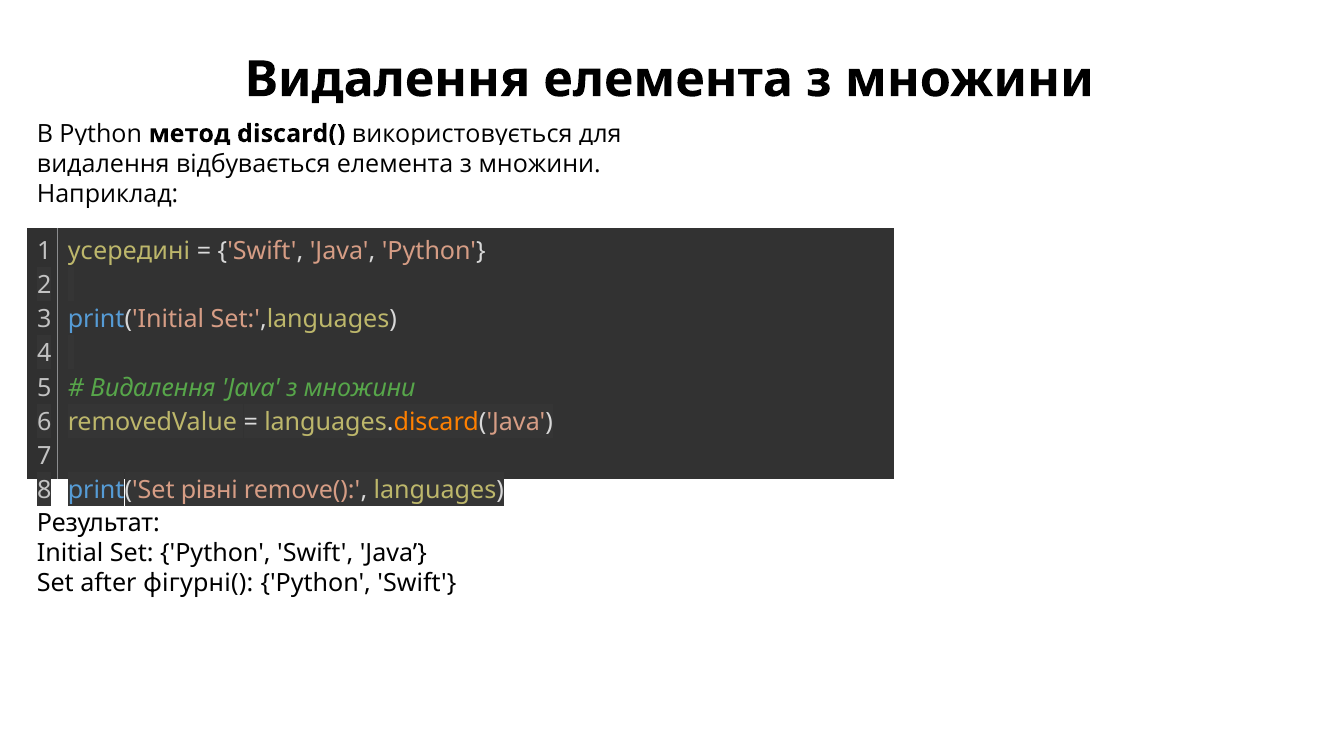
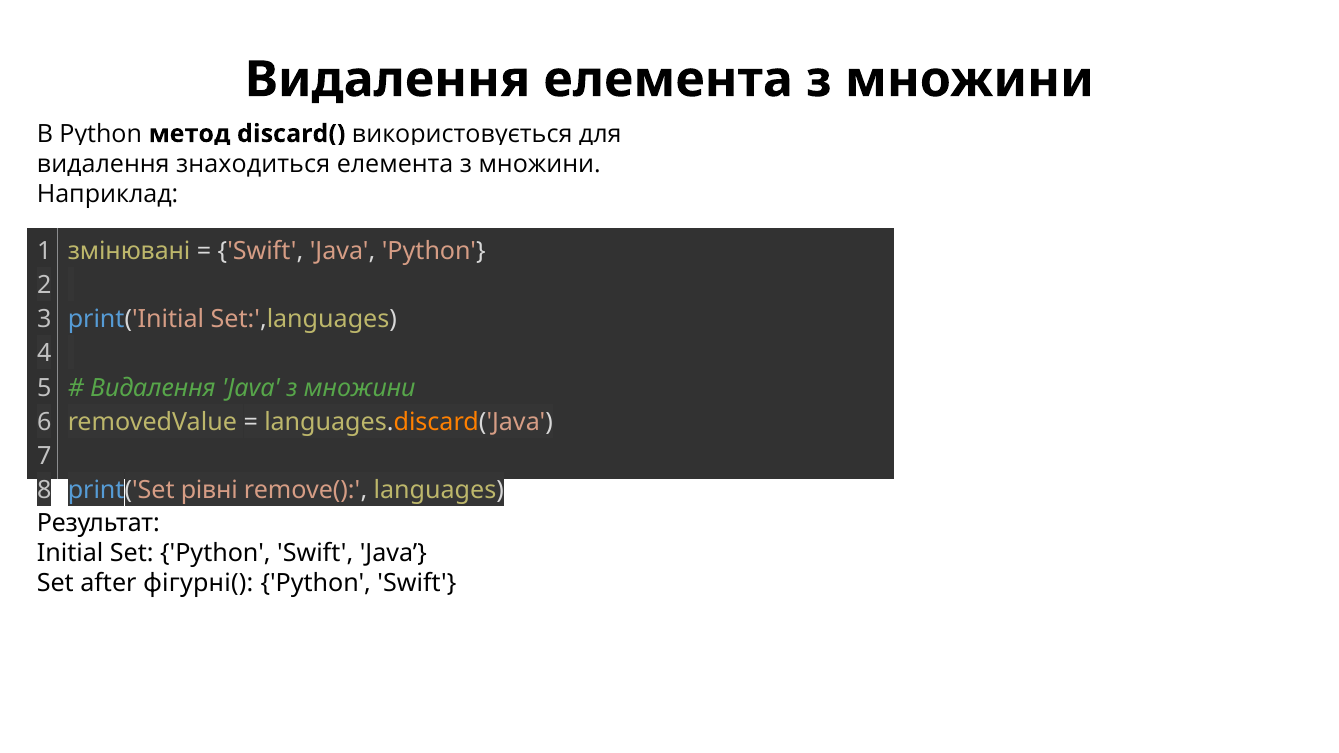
відбувається: відбувається -> знаходиться (253, 164)
усередині: усередині -> змінювані (129, 251)
